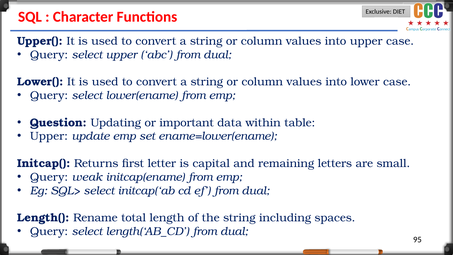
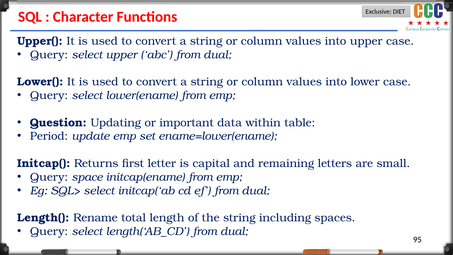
Upper: Upper -> Period (49, 136)
weak: weak -> space (87, 177)
